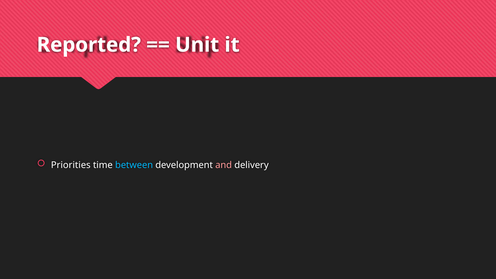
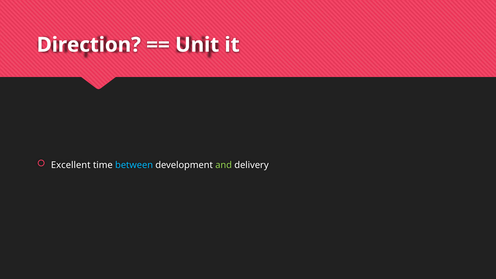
Reported: Reported -> Direction (89, 45)
Priorities: Priorities -> Excellent (71, 165)
and colour: pink -> light green (224, 165)
